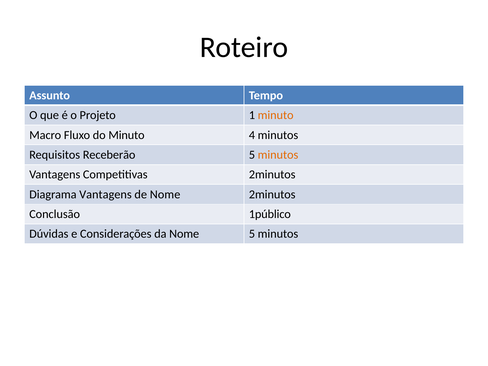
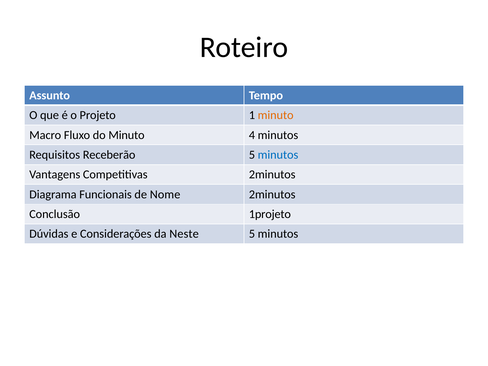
minutos colour: orange -> blue (278, 155)
Diagrama Vantagens: Vantagens -> Funcionais (106, 194)
1público: 1público -> 1projeto (270, 214)
da Nome: Nome -> Neste (184, 234)
